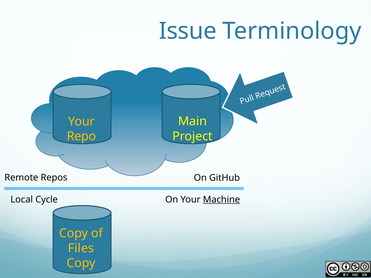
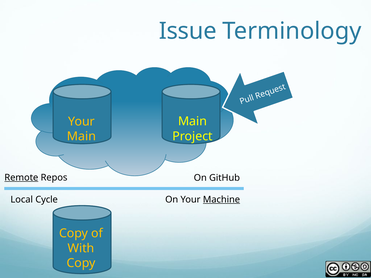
Repo: Repo -> Main (81, 137)
Remote underline: none -> present (21, 178)
Files: Files -> With (81, 248)
